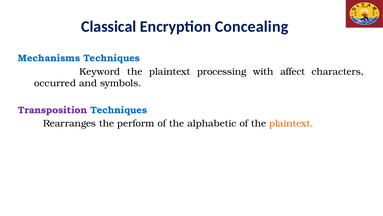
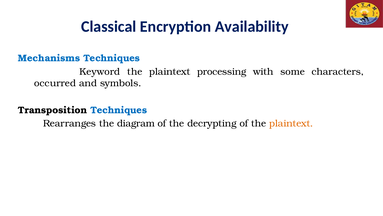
Concealing: Concealing -> Availability (252, 26)
affect: affect -> some (293, 72)
Transposition colour: purple -> black (53, 110)
perform: perform -> diagram (136, 123)
alphabetic: alphabetic -> decrypting (212, 123)
